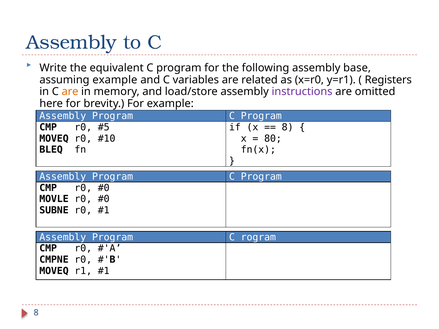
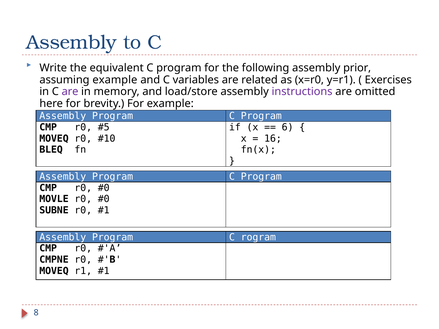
base: base -> prior (357, 68)
Registers: Registers -> Exercises (388, 80)
are colour: orange -> purple (70, 92)
8: 8 -> 6 (288, 127)
80: 80 -> 16 (273, 139)
